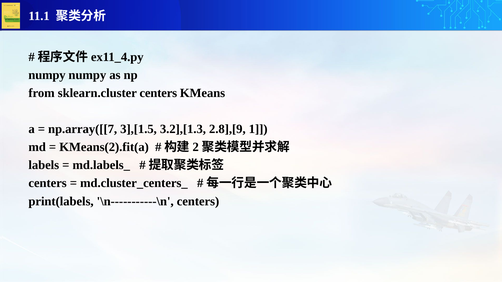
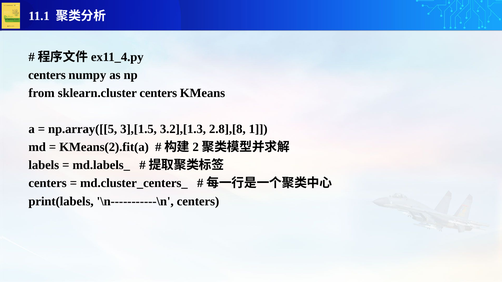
numpy: numpy -> centers (47, 75)
np.array([[7: np.array([[7 -> np.array([[5 (83, 129)
2.8],[9: 2.8],[9 -> 2.8],[8 (227, 129)
